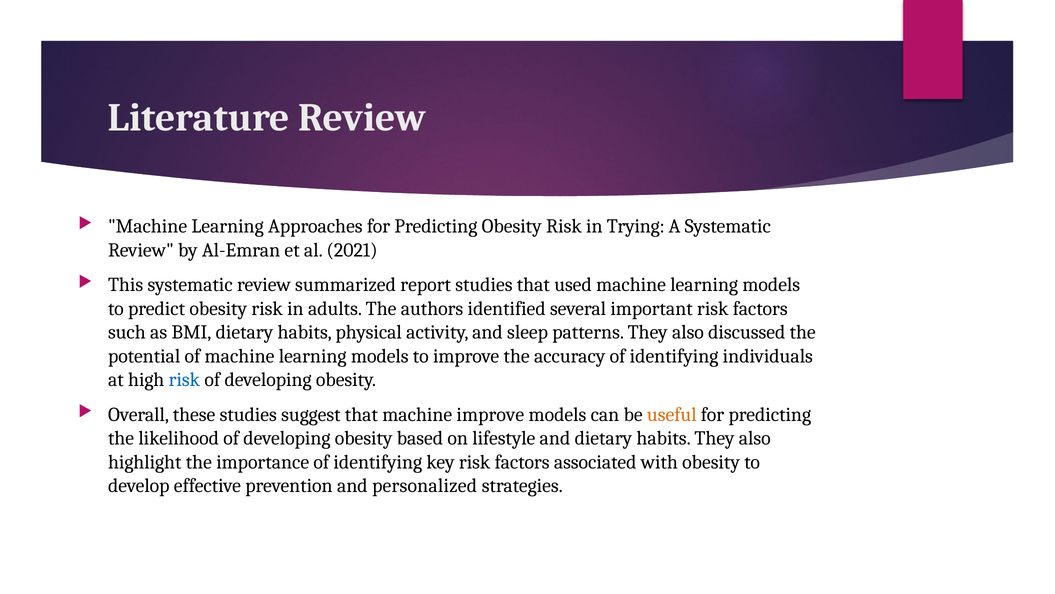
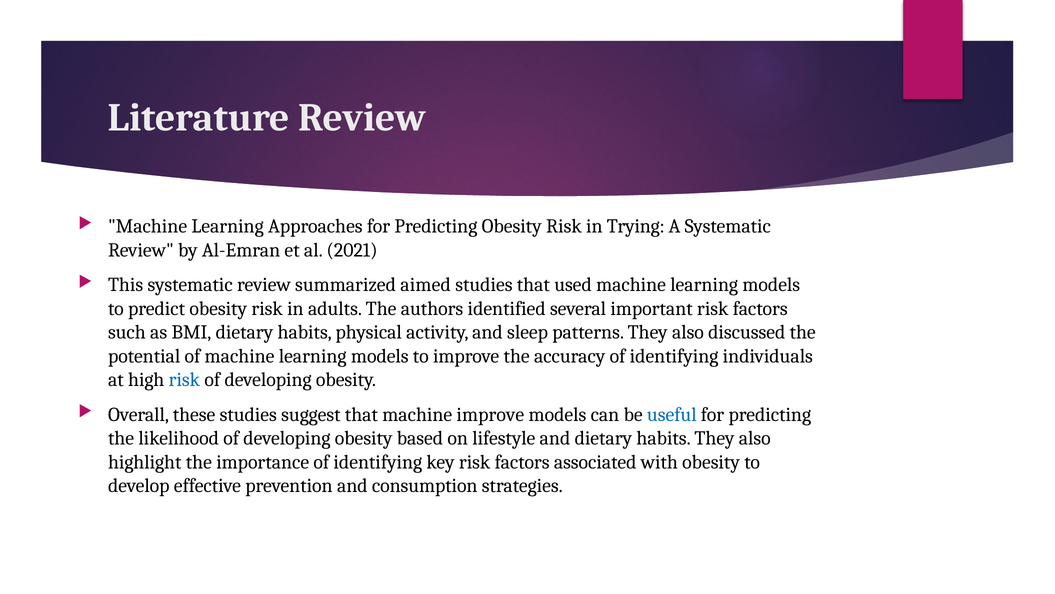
report: report -> aimed (426, 284)
useful colour: orange -> blue (672, 414)
personalized: personalized -> consumption (425, 485)
